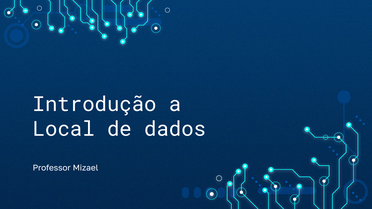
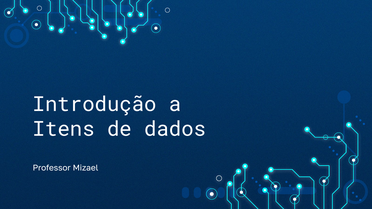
Local: Local -> Itens (64, 129)
